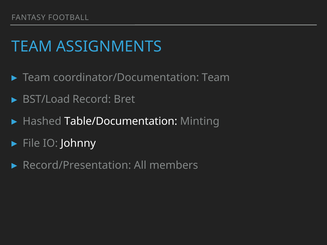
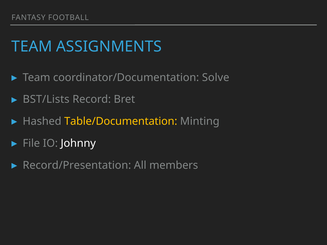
coordinator/Documentation Team: Team -> Solve (216, 78)
BST/Load: BST/Load -> BST/Lists (46, 99)
Table/Documentation colour: white -> yellow (121, 121)
